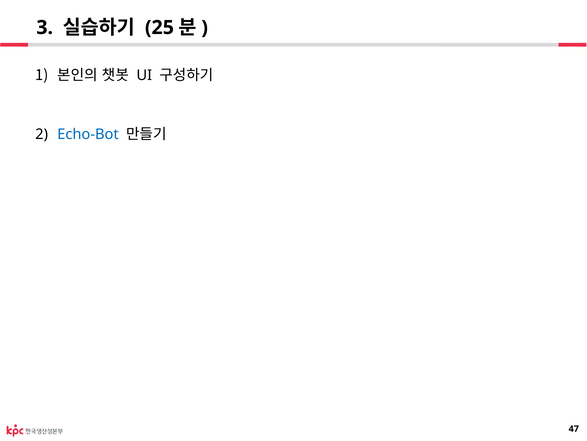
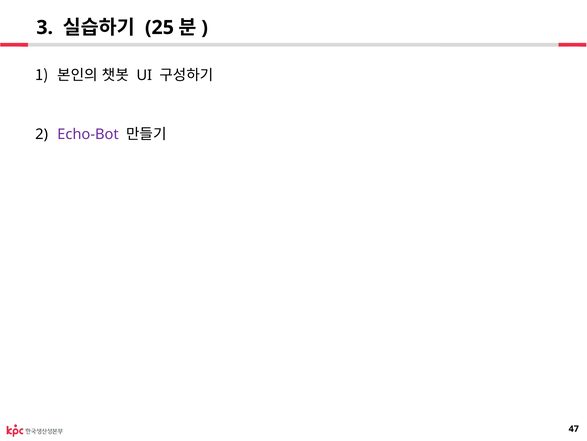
Echo-Bot colour: blue -> purple (88, 134)
